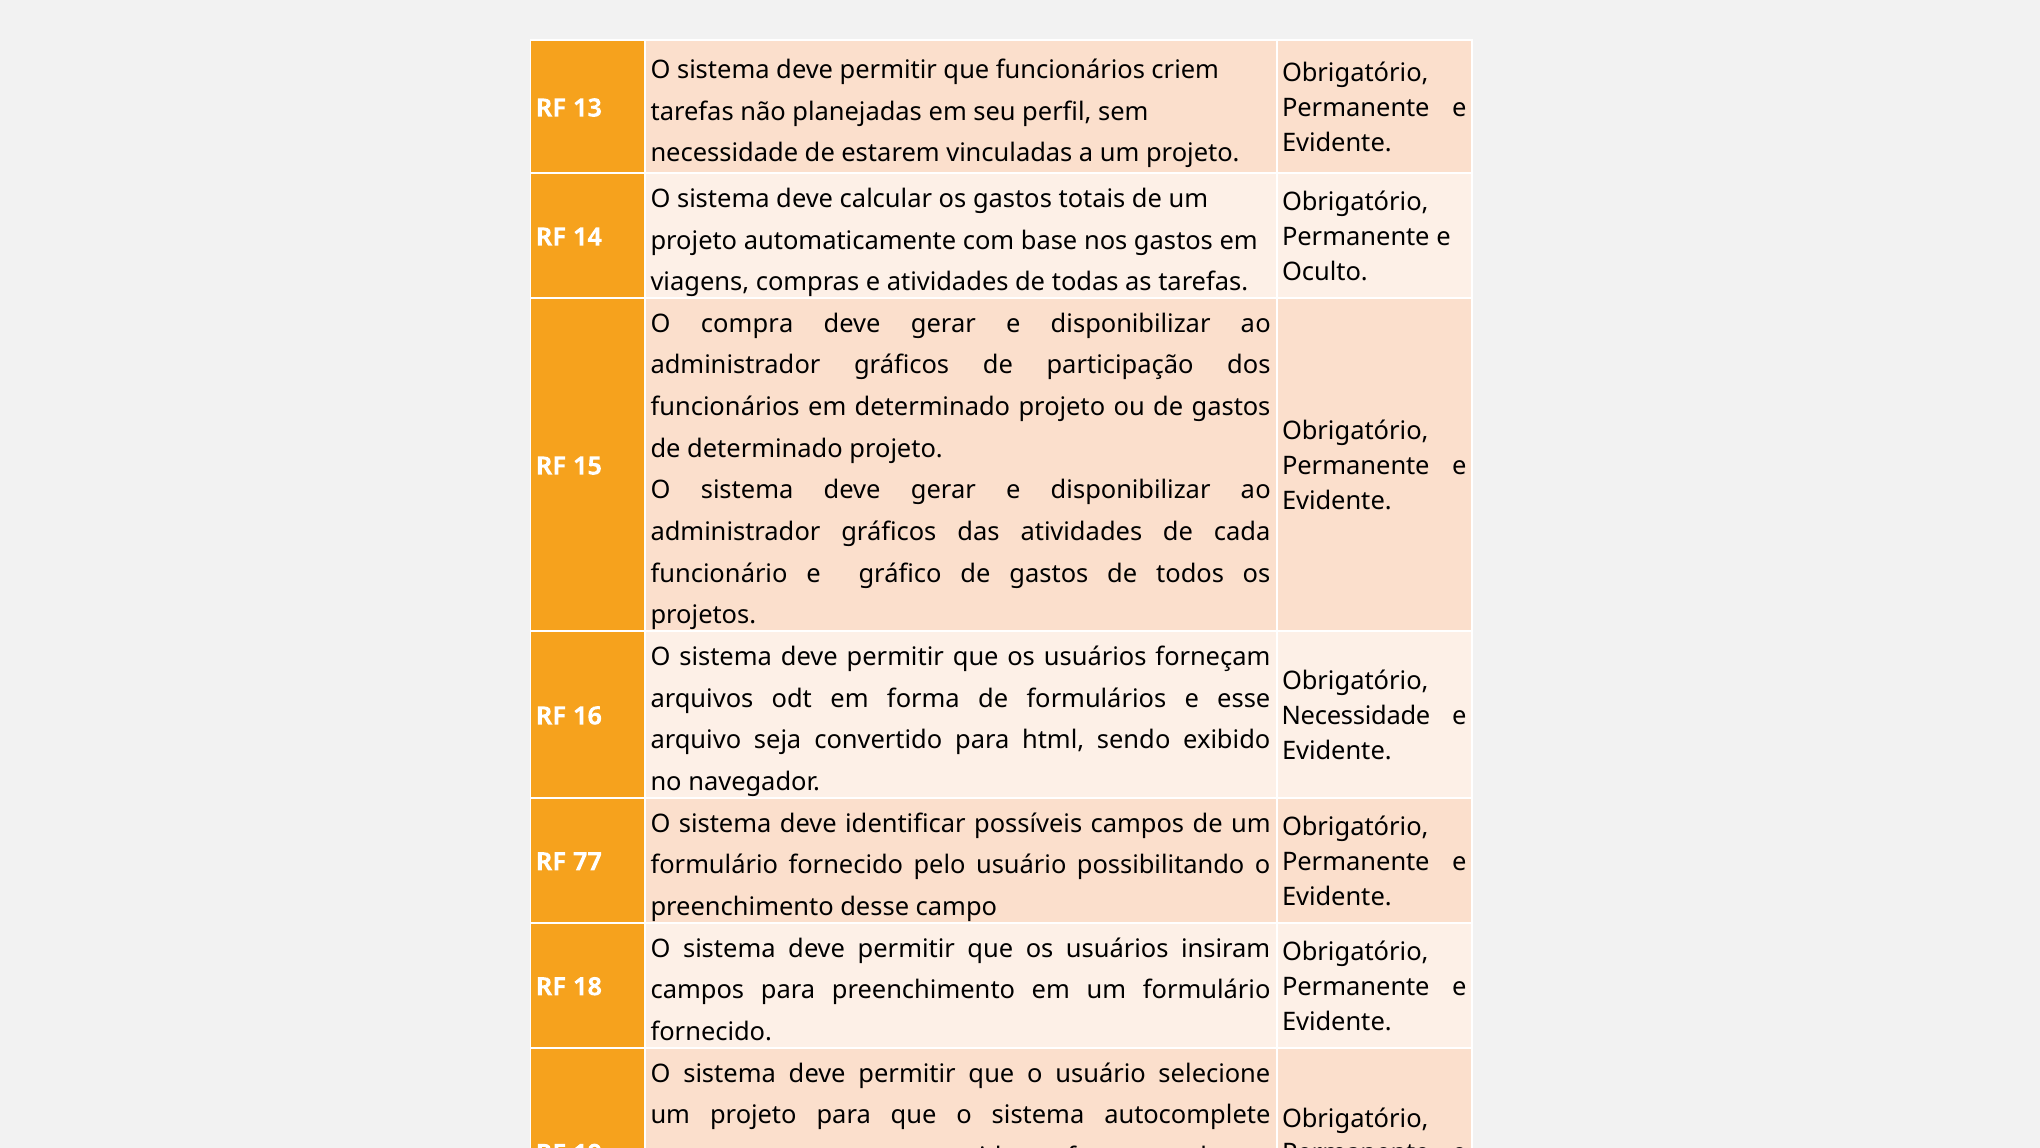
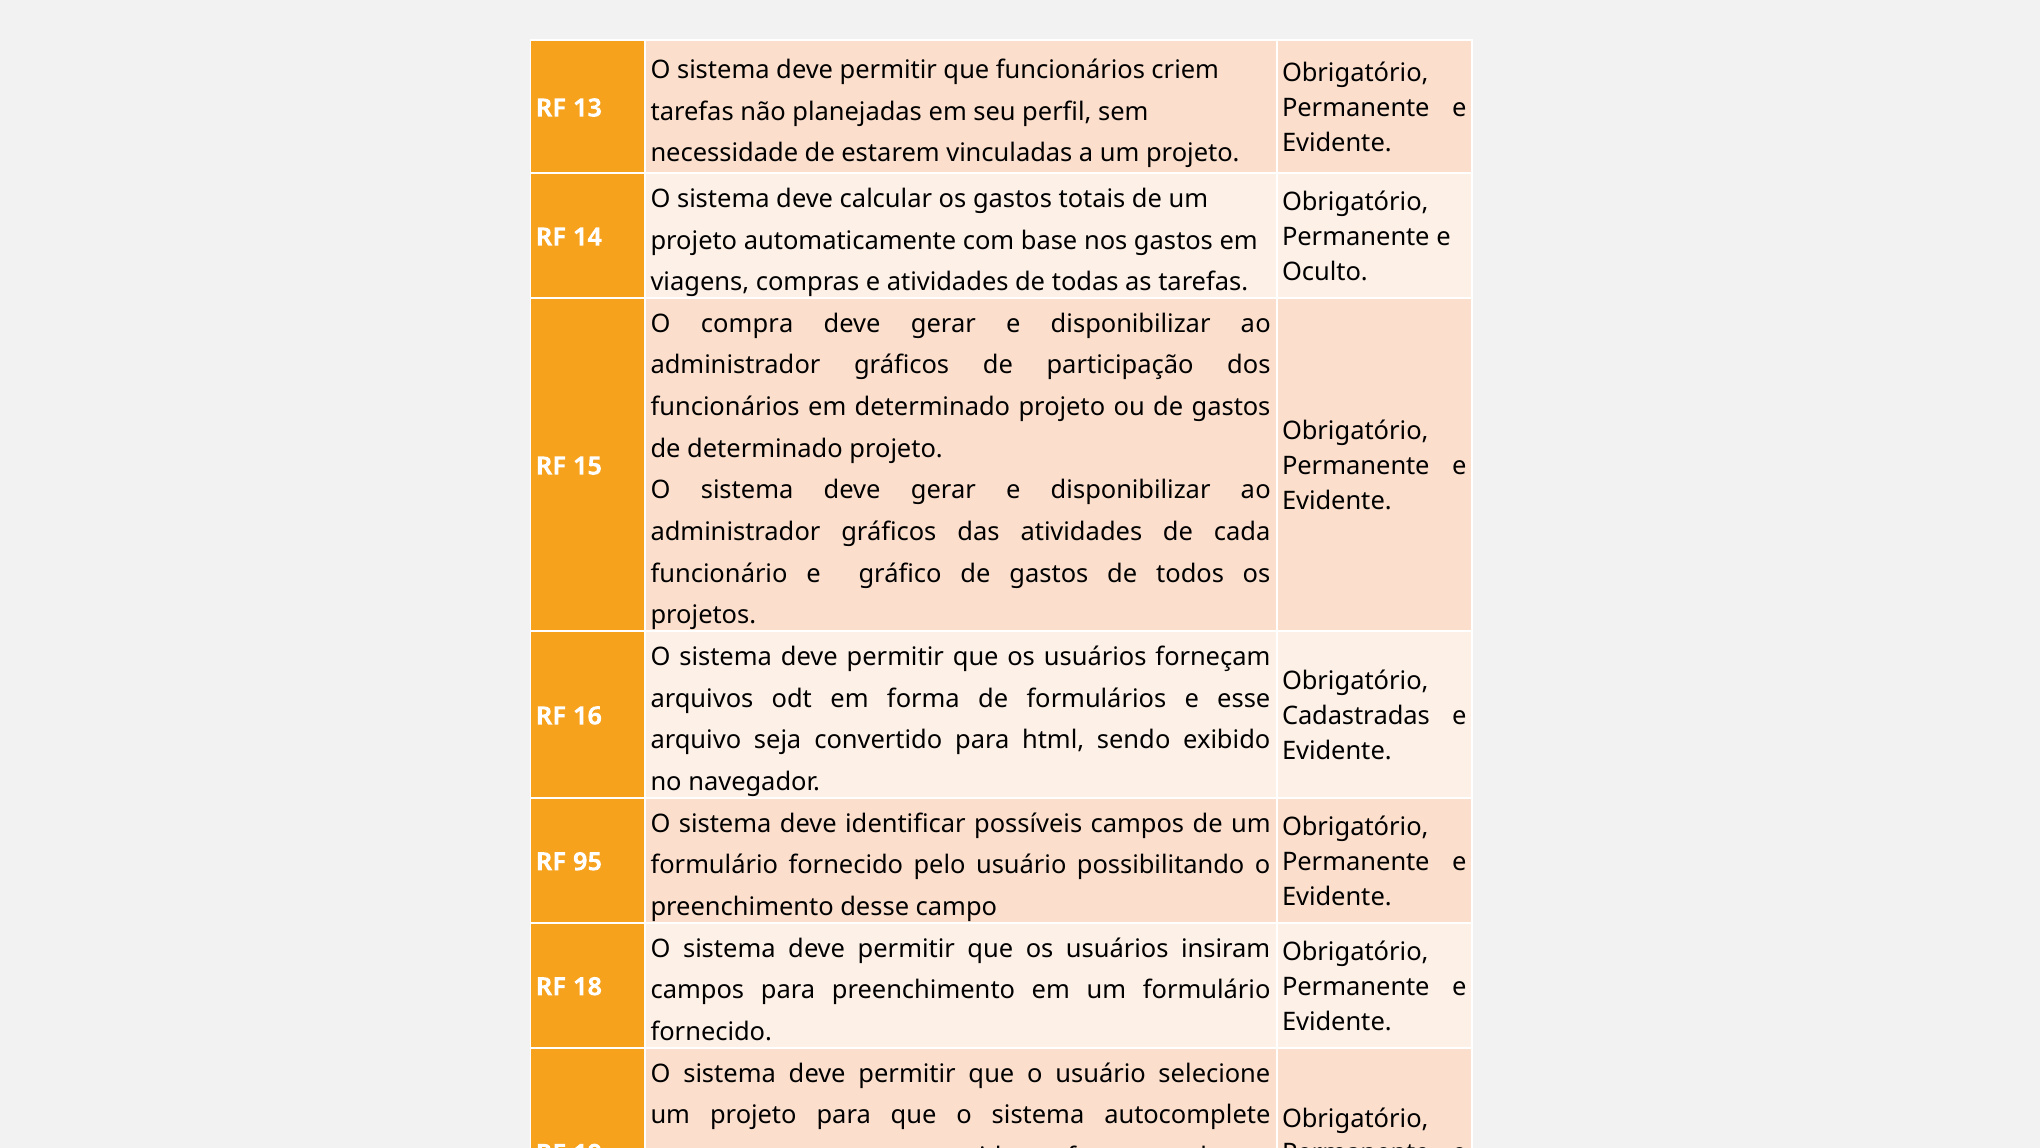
Necessidade: Necessidade -> Cadastradas (1356, 716)
77: 77 -> 95 (588, 862)
